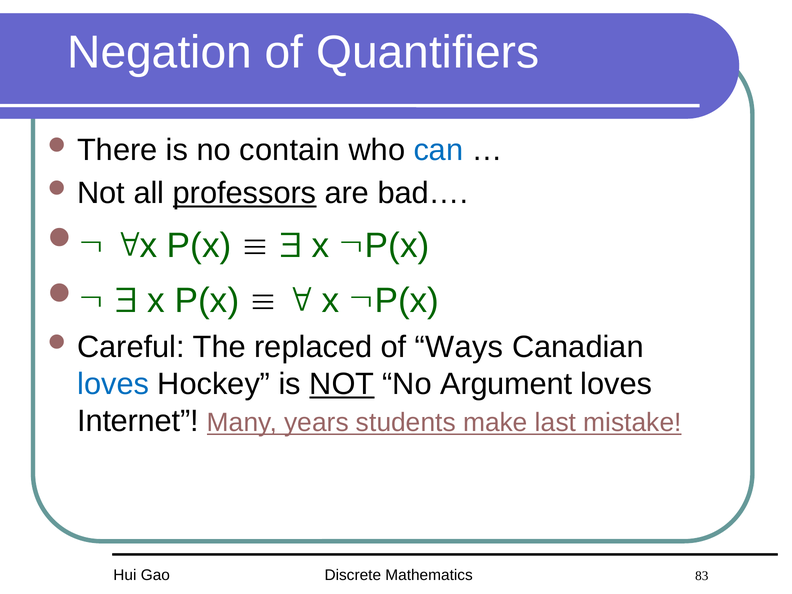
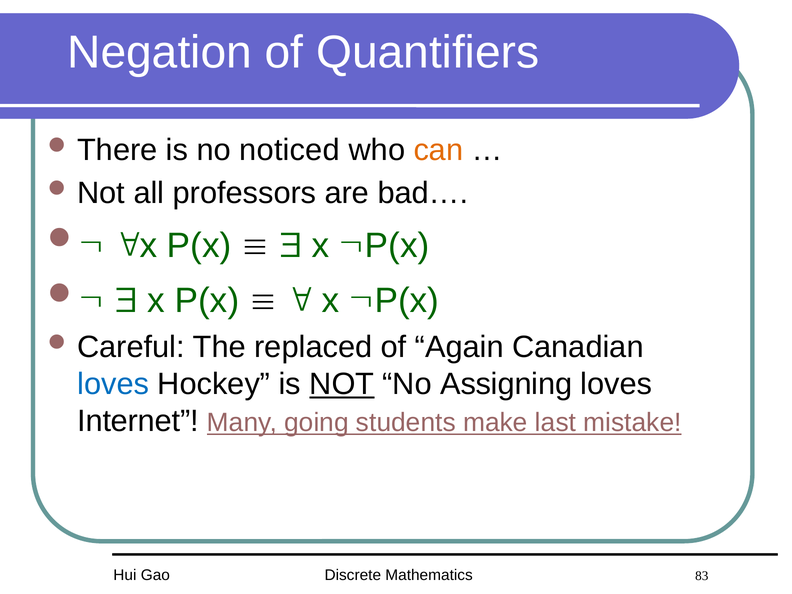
contain: contain -> noticed (290, 150)
can colour: blue -> orange (438, 150)
professors underline: present -> none (245, 193)
Ways: Ways -> Again (459, 347)
Argument: Argument -> Assigning (506, 384)
years: years -> going (316, 423)
